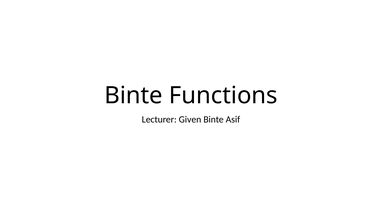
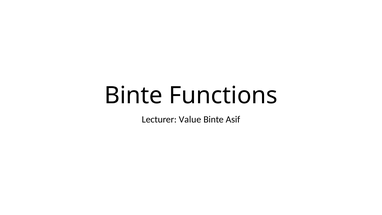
Given: Given -> Value (190, 119)
